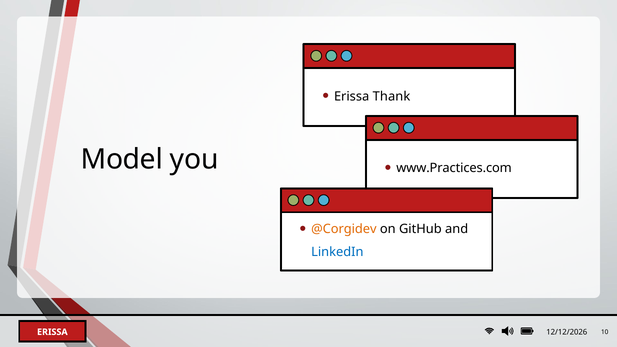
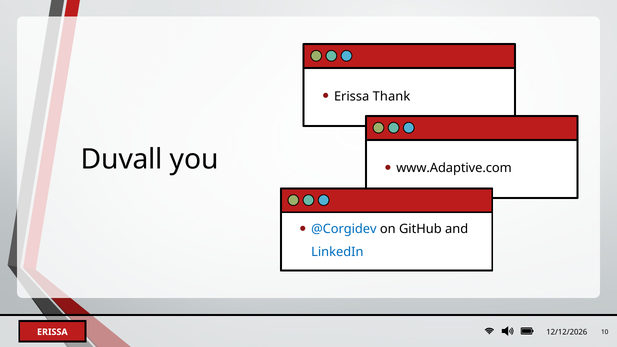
Model: Model -> Duvall (122, 159)
www.Practices.com: www.Practices.com -> www.Adaptive.com (454, 168)
@Corgidev colour: orange -> blue (344, 229)
